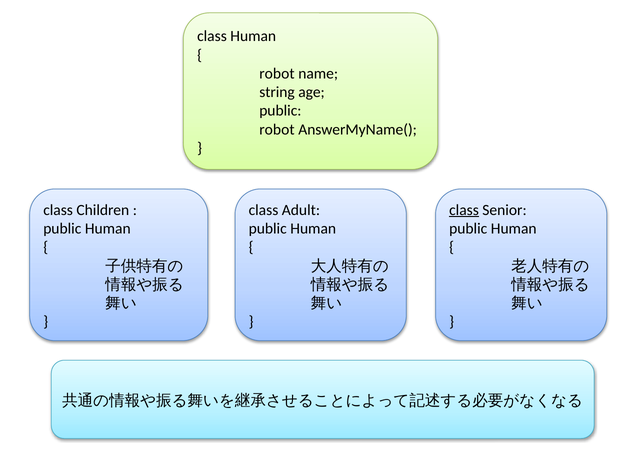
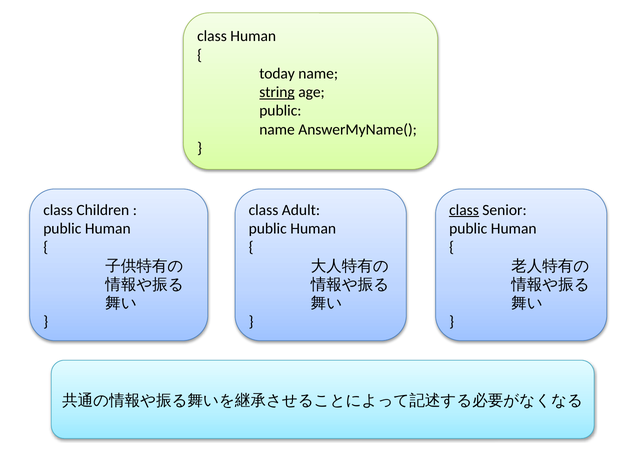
robot: robot -> today (277, 74)
string underline: none -> present (277, 92)
robot: robot -> name (277, 129)
